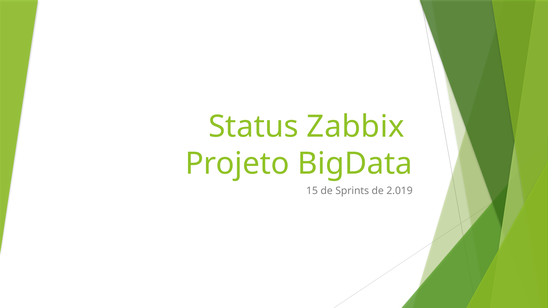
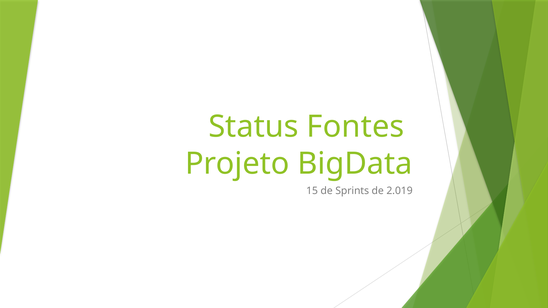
Zabbix: Zabbix -> Fontes (356, 127)
